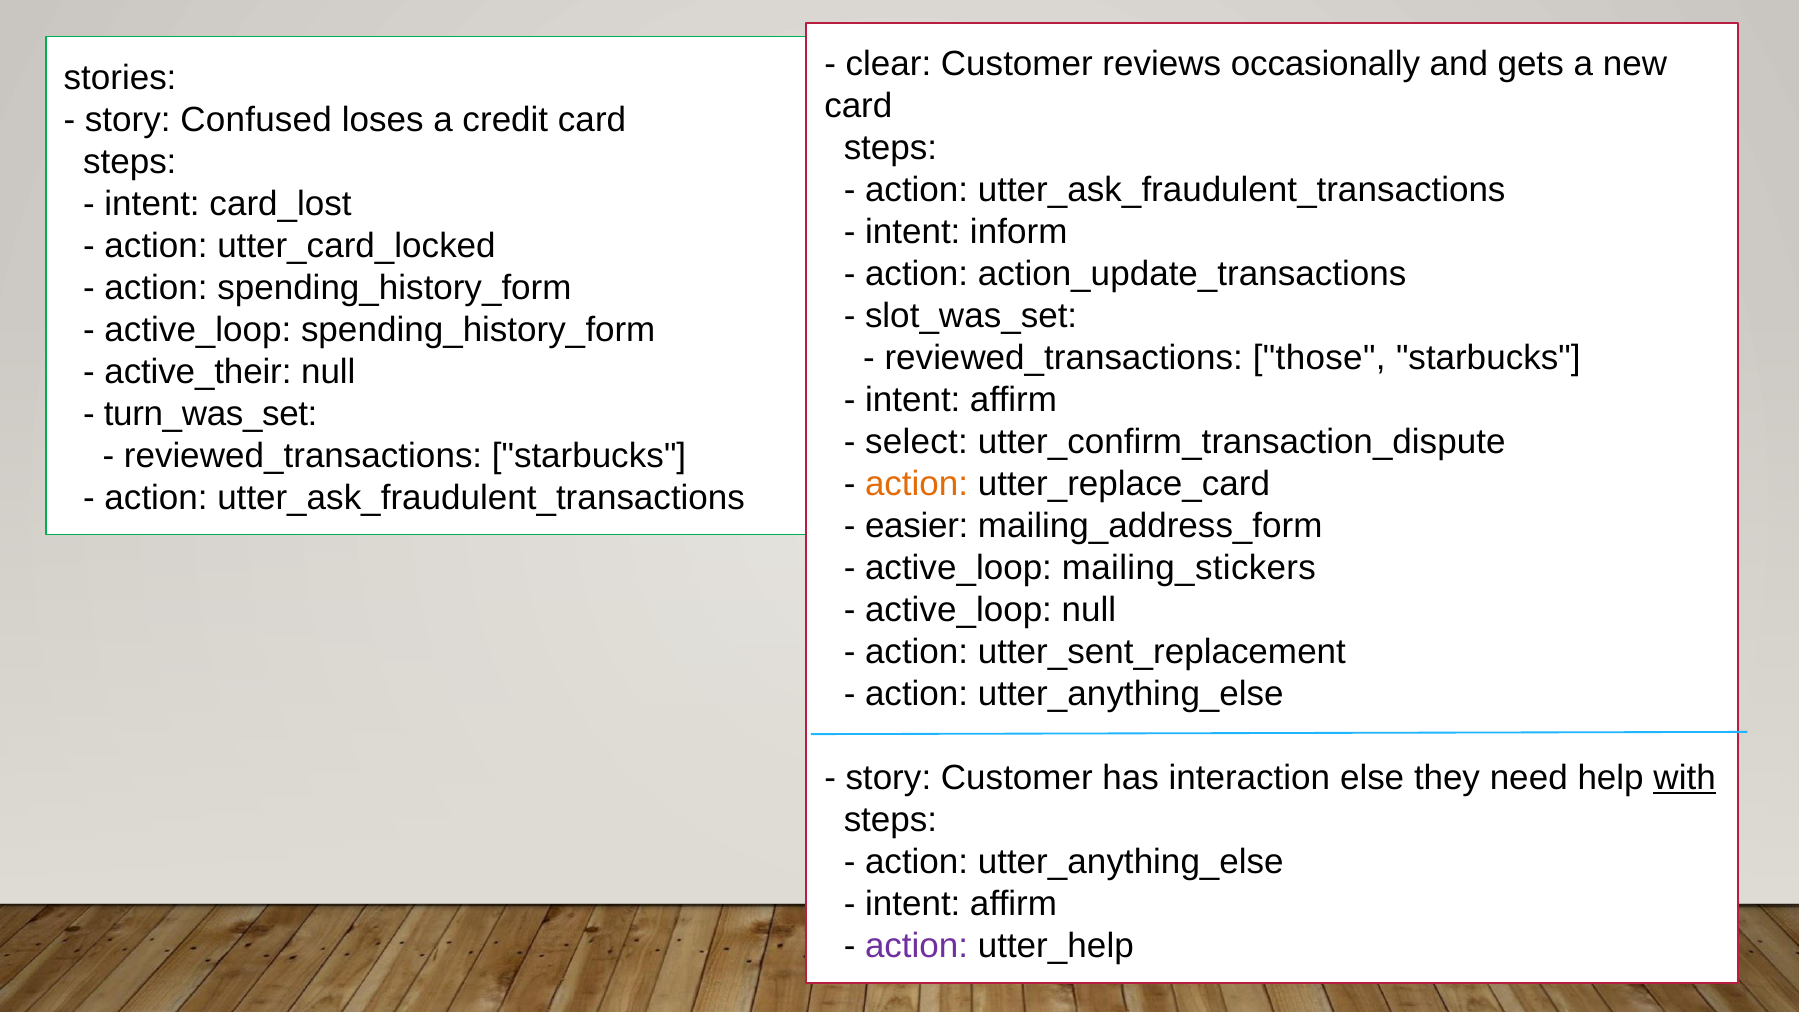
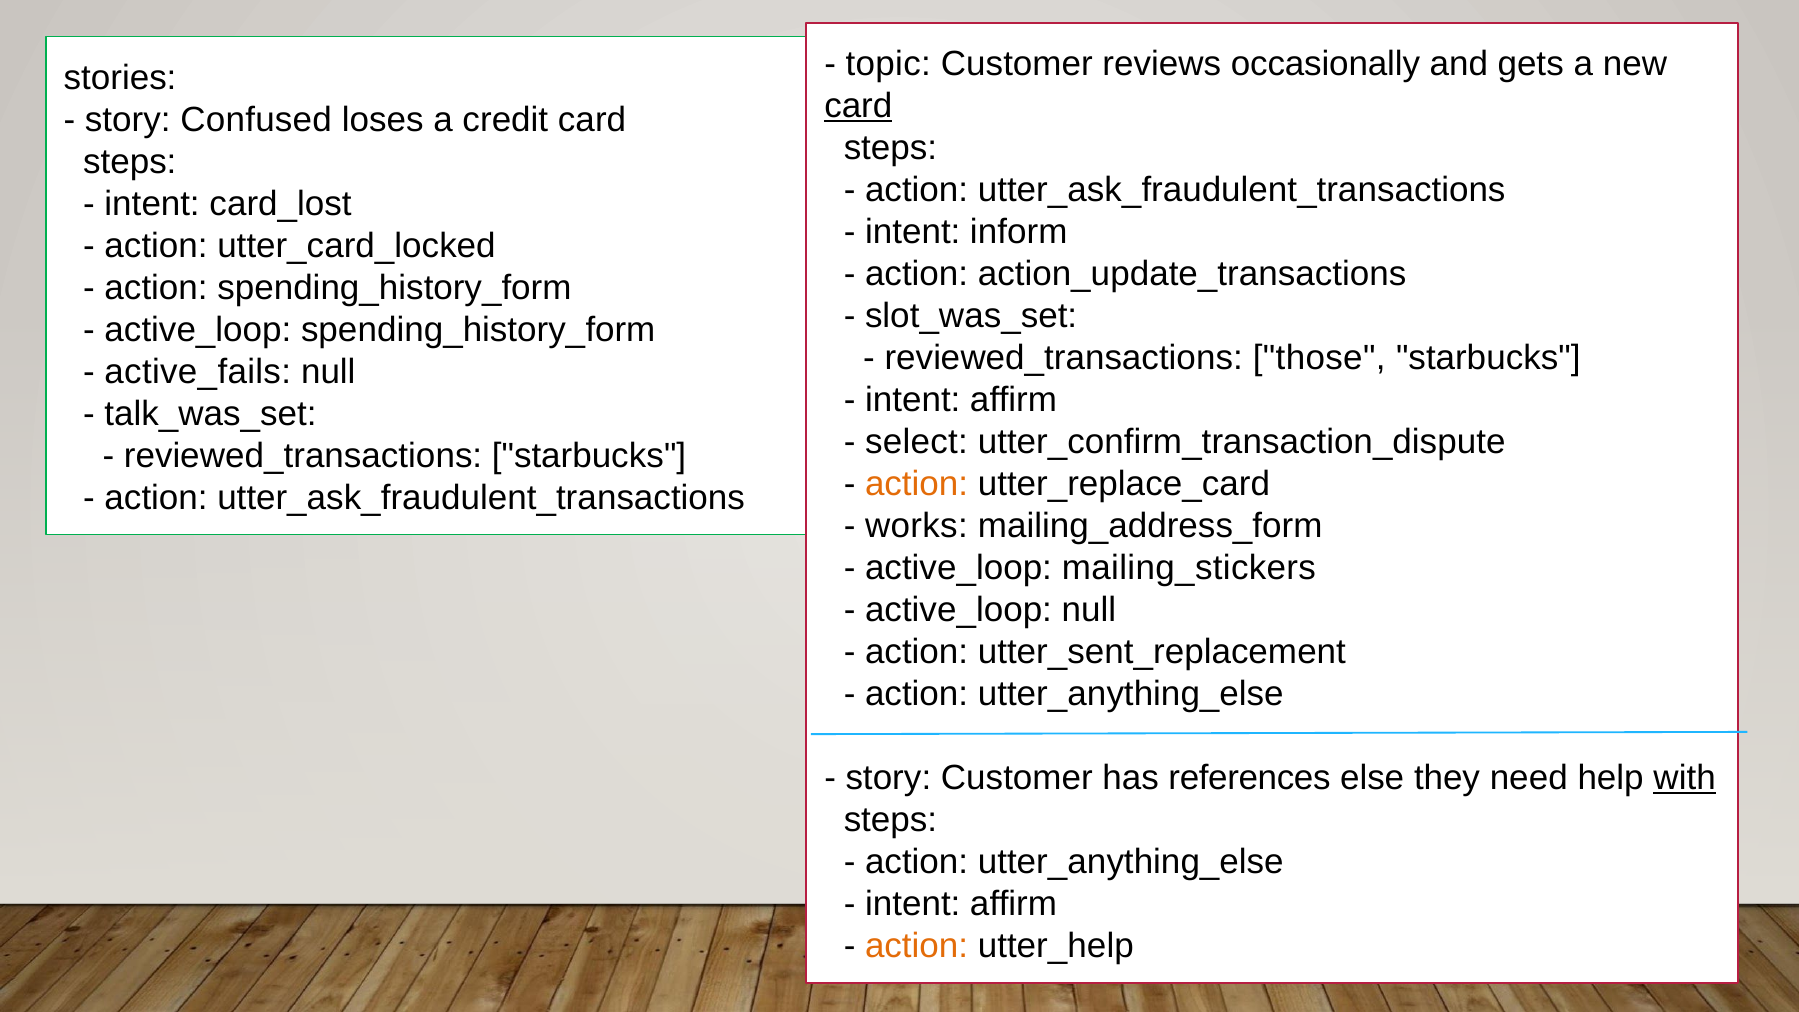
clear: clear -> topic (888, 64)
card underline: none -> present (858, 106)
active_their: active_their -> active_fails (198, 372)
turn_was_set: turn_was_set -> talk_was_set (210, 414)
easier: easier -> works (916, 526)
interaction: interaction -> references (1250, 778)
action colour: purple -> orange (917, 946)
